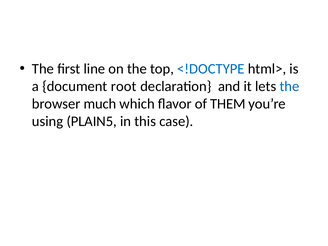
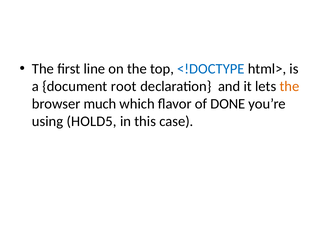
the colour: blue -> orange (289, 86)
THEM: THEM -> DONE (228, 104)
PLAIN5: PLAIN5 -> HOLD5 (92, 121)
